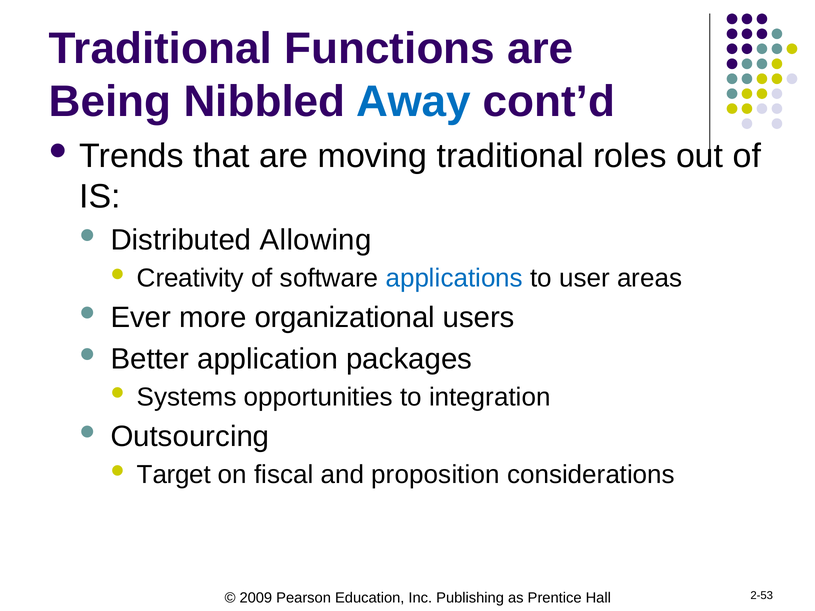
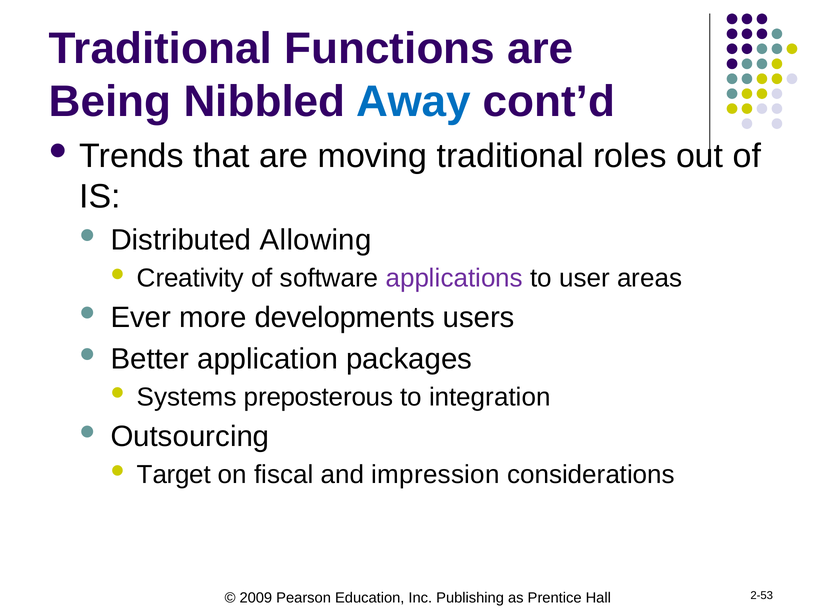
applications colour: blue -> purple (454, 278)
organizational: organizational -> developments (345, 318)
opportunities: opportunities -> preposterous (318, 397)
proposition: proposition -> impression (435, 475)
